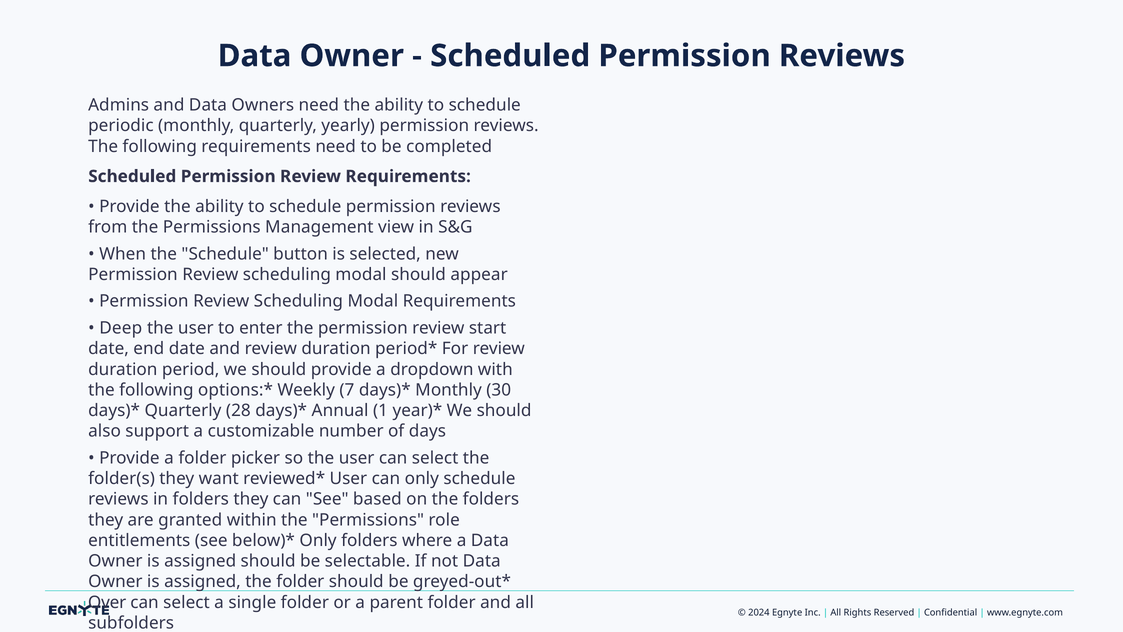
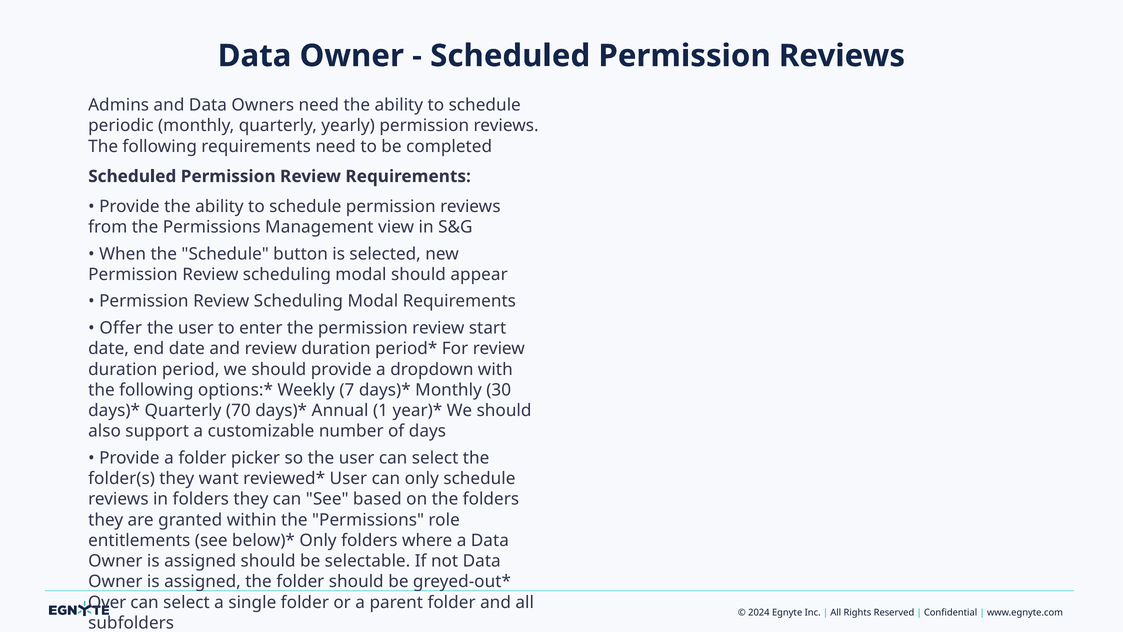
Deep: Deep -> Offer (121, 328)
28: 28 -> 70 (238, 410)
